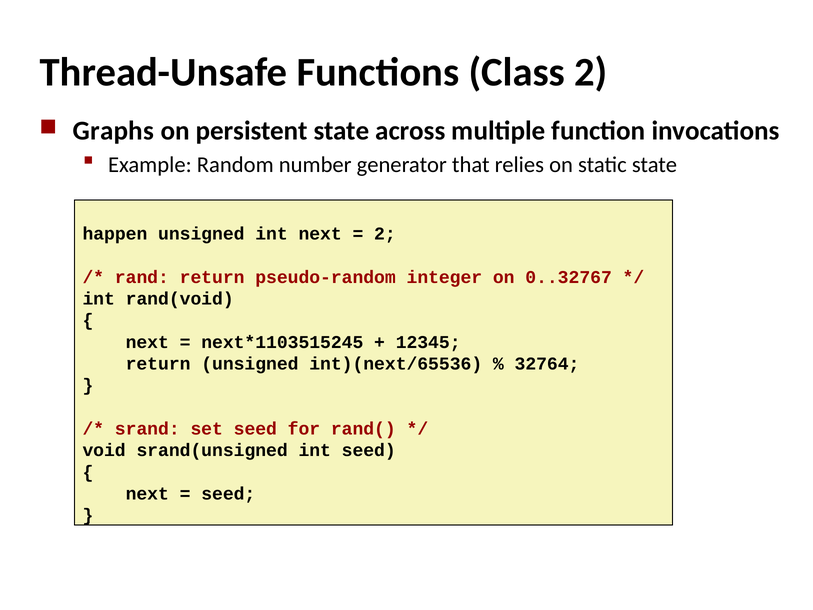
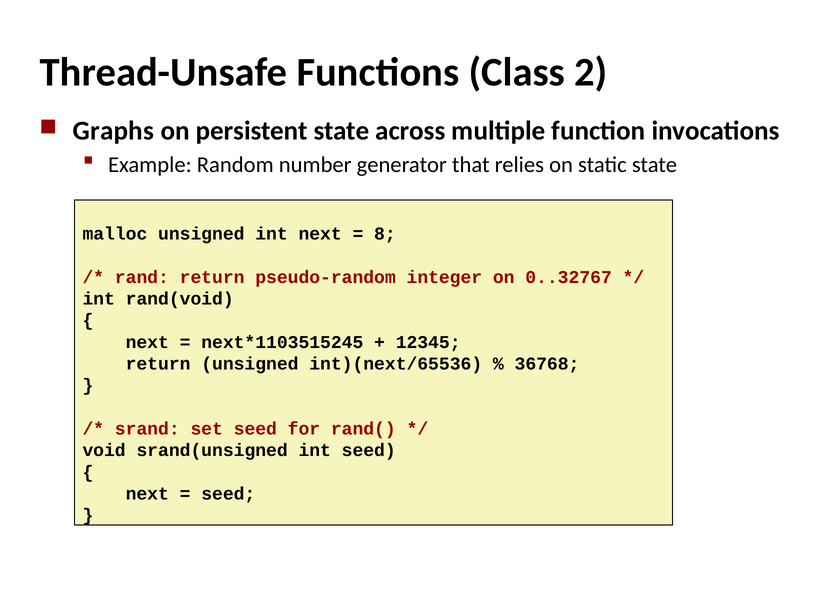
happen: happen -> malloc (115, 234)
2: 2 -> 8 (385, 234)
32764: 32764 -> 36768 (547, 364)
